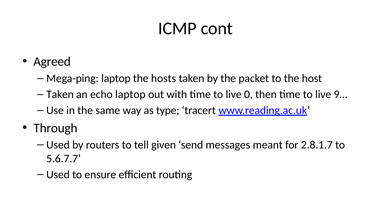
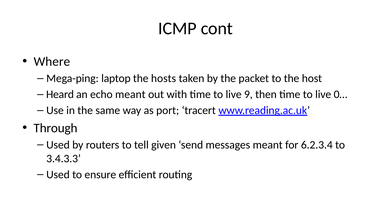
Agreed: Agreed -> Where (52, 62)
Taken: Taken -> Heard (60, 94)
echo laptop: laptop -> meant (130, 94)
0: 0 -> 9 (248, 94)
9…: 9… -> 0… (341, 94)
type: type -> port (168, 110)
2.8.1.7: 2.8.1.7 -> 6.2.3.4 (317, 145)
5.6.7.7: 5.6.7.7 -> 3.4.3.3 (64, 158)
